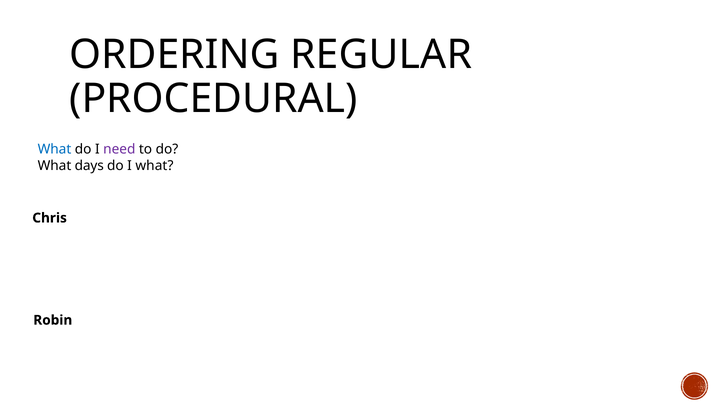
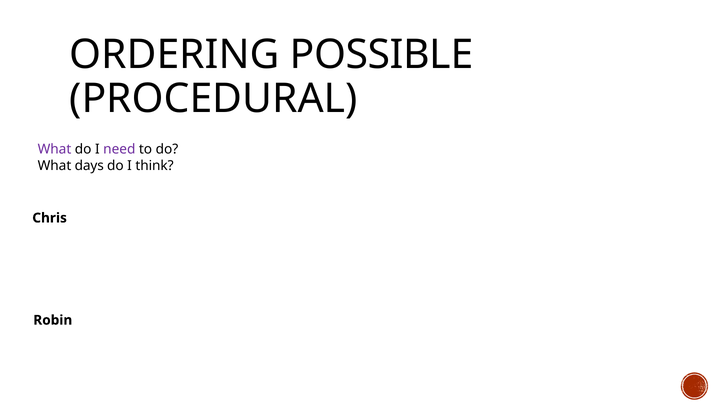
REGULAR: REGULAR -> POSSIBLE (382, 55)
What colour: blue -> purple (54, 149)
I what: what -> think (155, 165)
